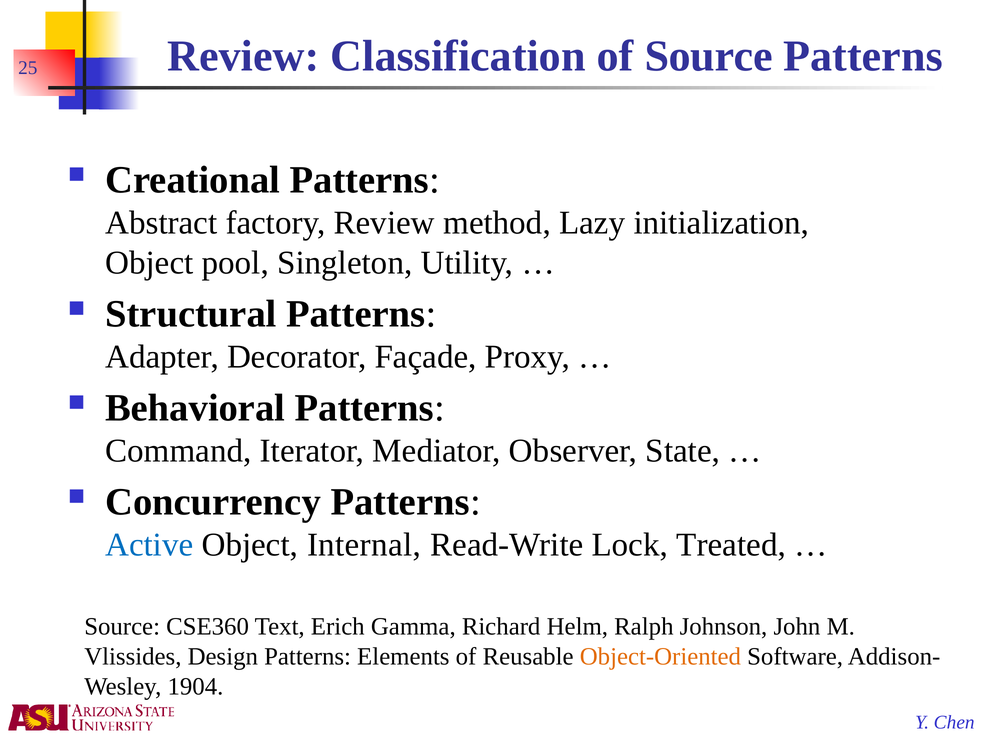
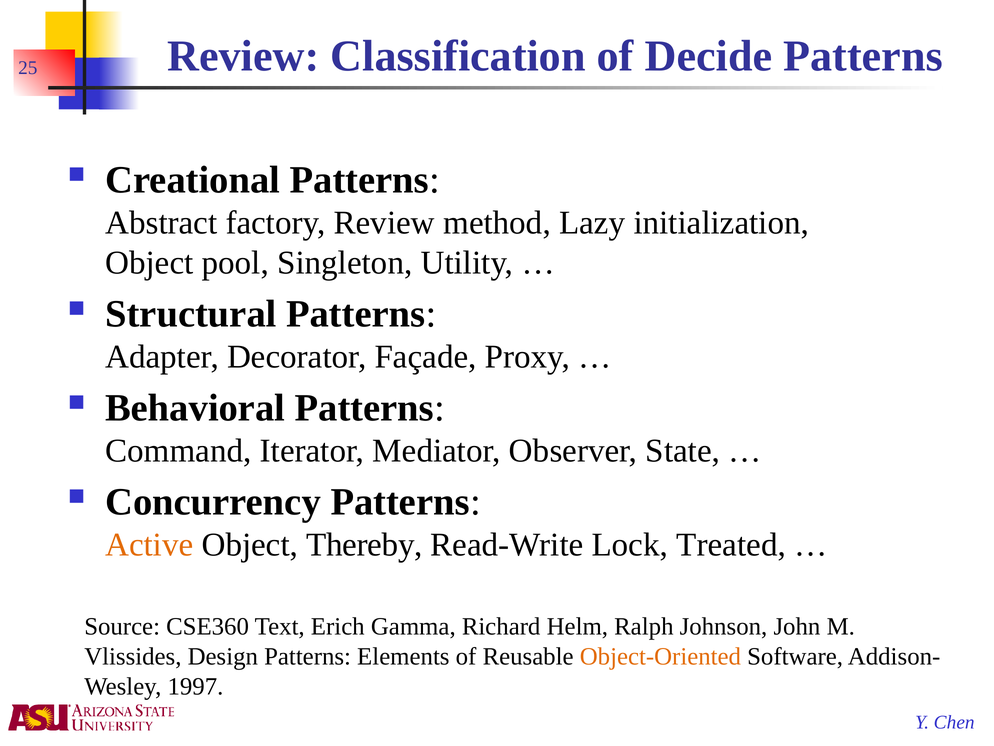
of Source: Source -> Decide (708, 56)
Active colour: blue -> orange (149, 544)
Internal: Internal -> Thereby (364, 544)
1904: 1904 -> 1997 (195, 686)
